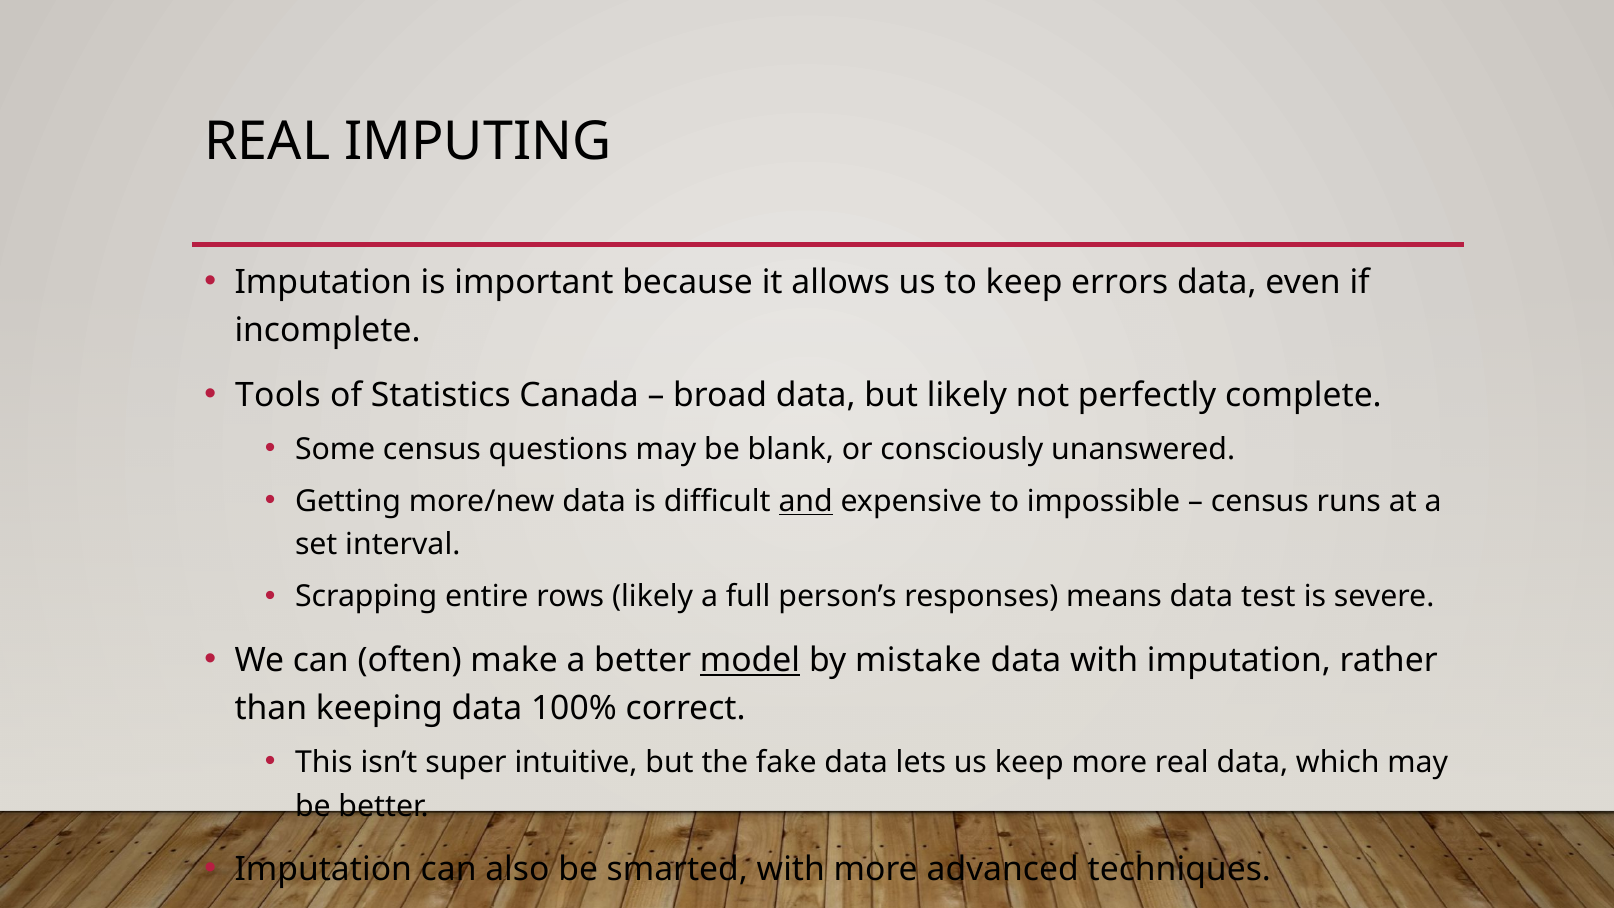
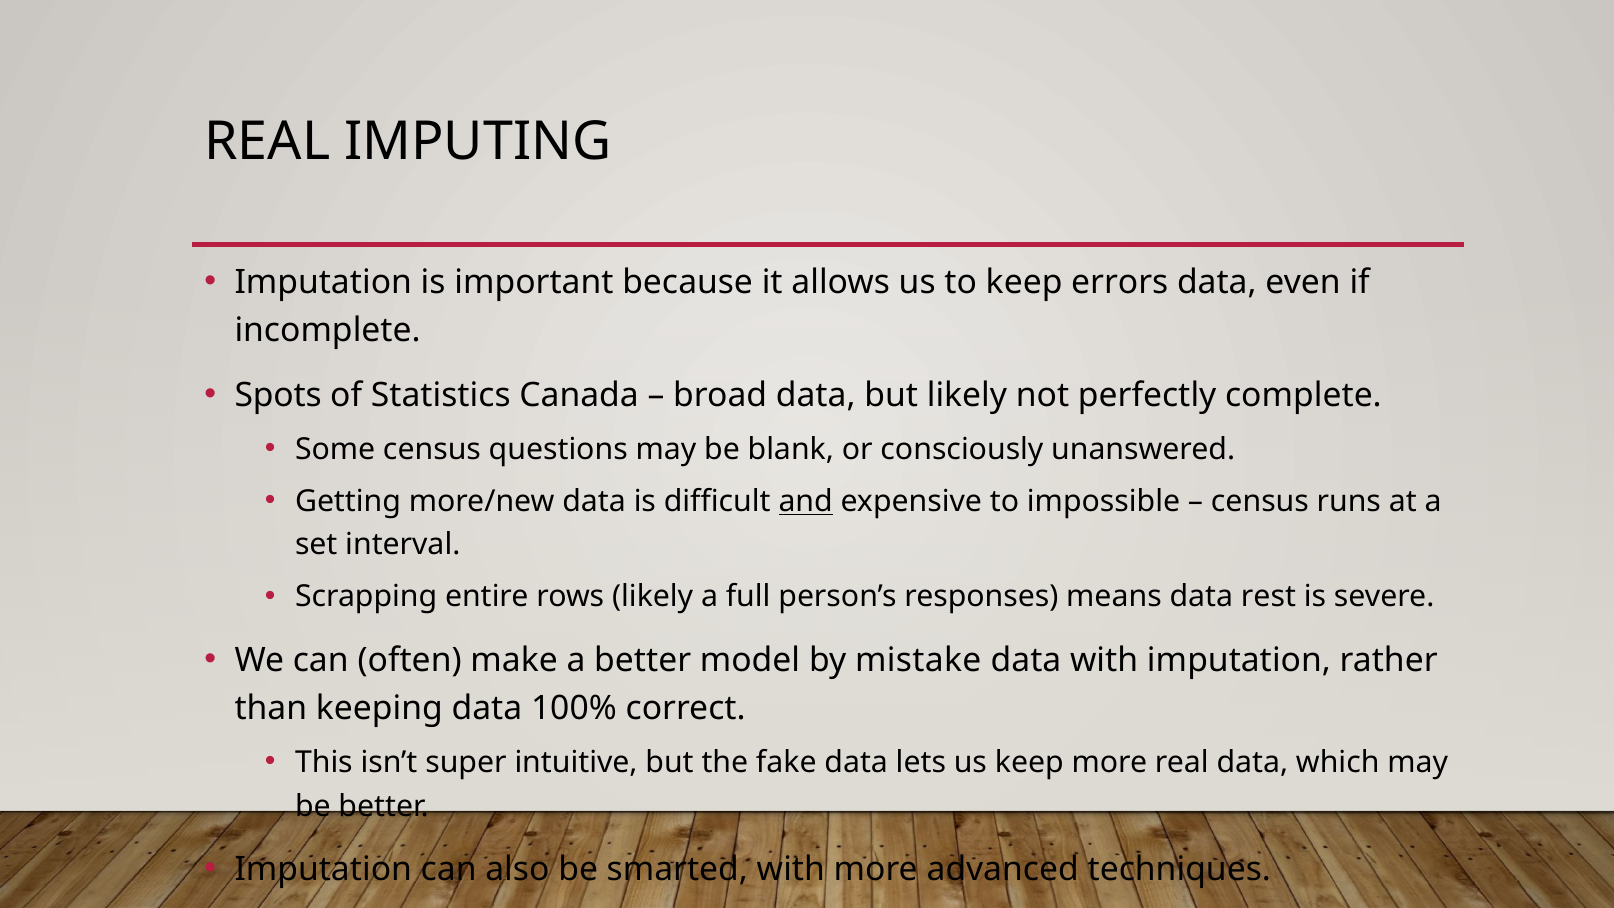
Tools: Tools -> Spots (278, 396)
test: test -> rest (1268, 597)
model underline: present -> none (750, 660)
